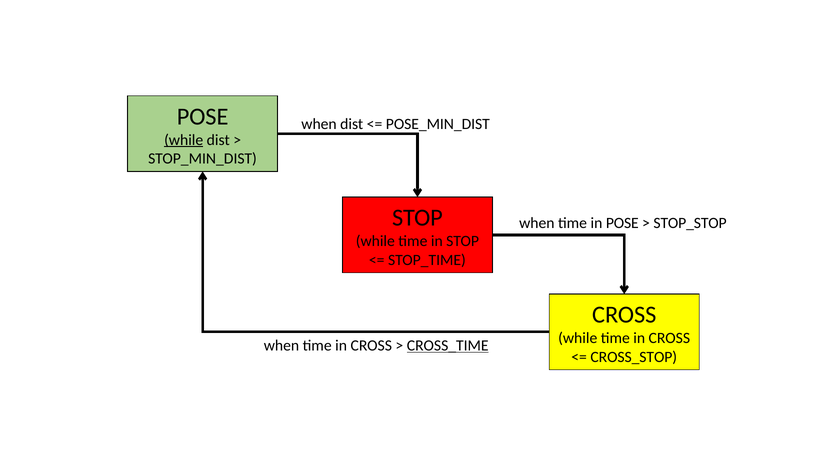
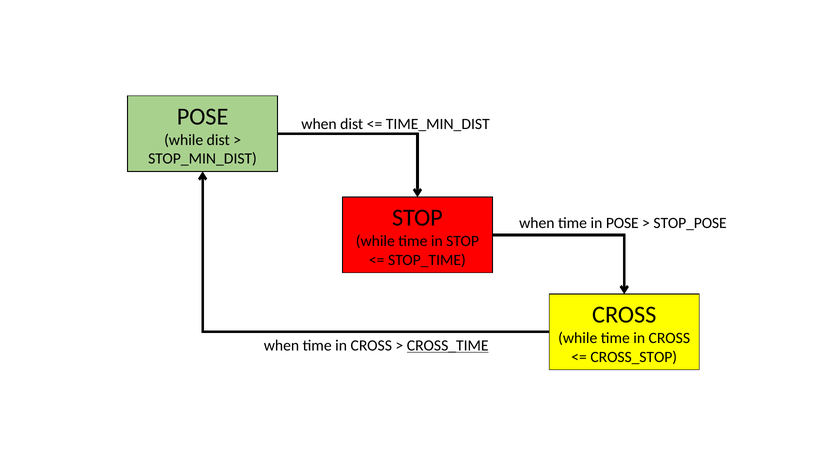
POSE_MIN_DIST: POSE_MIN_DIST -> TIME_MIN_DIST (438, 124)
while underline: present -> none (184, 140)
STOP_STOP: STOP_STOP -> STOP_POSE (690, 223)
